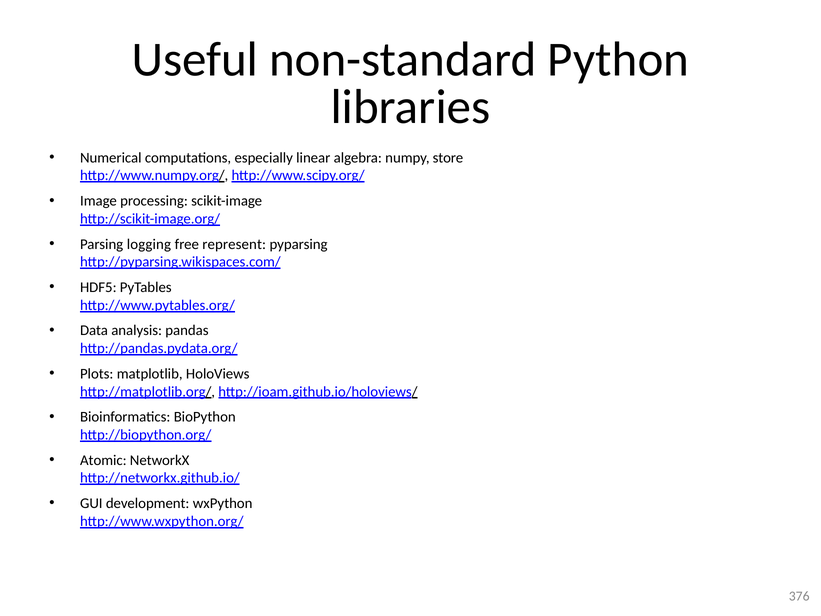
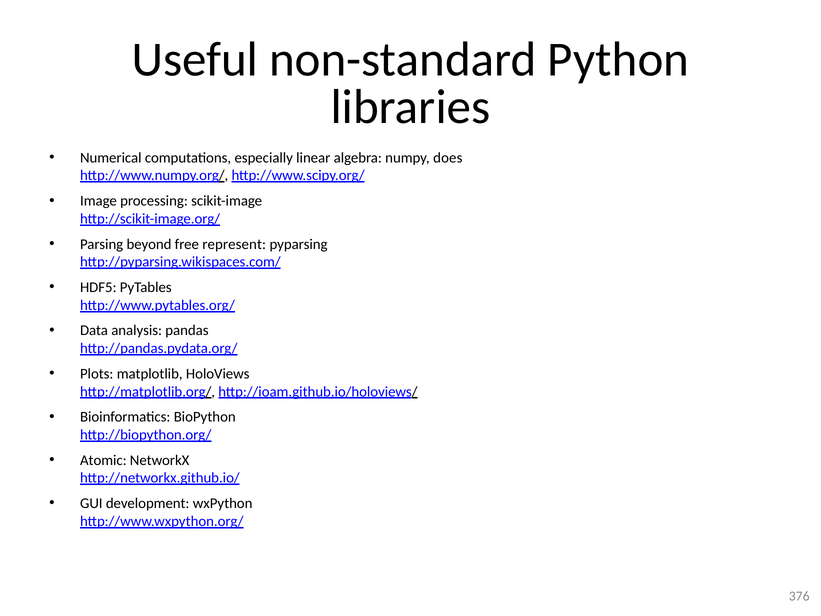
store: store -> does (448, 158)
logging: logging -> beyond (149, 244)
